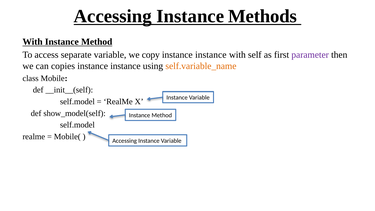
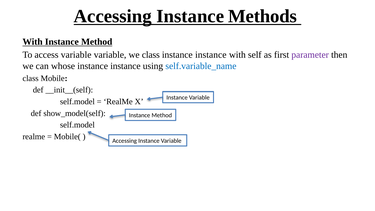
access separate: separate -> variable (76, 55)
we copy: copy -> class (151, 55)
copies: copies -> whose (63, 66)
self.variable_name colour: orange -> blue (201, 66)
